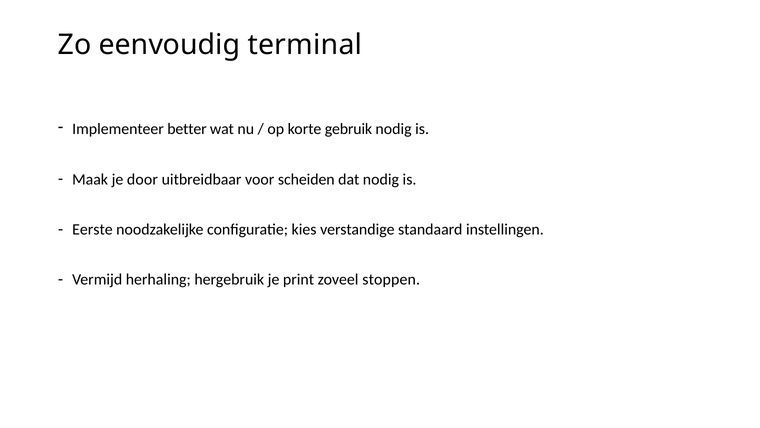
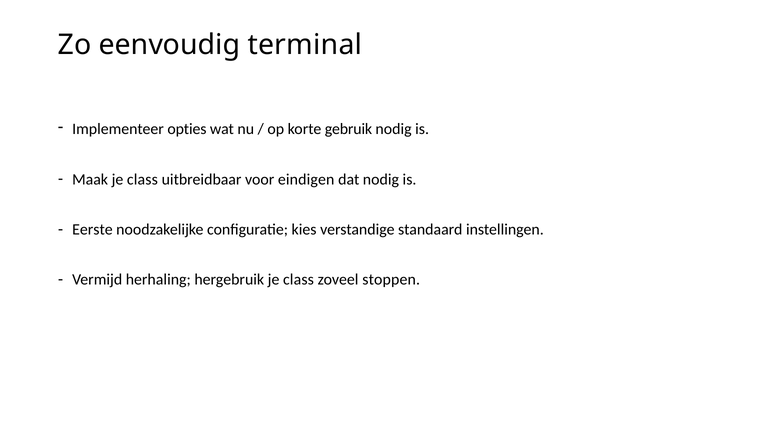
better: better -> opties (187, 129)
Maak je door: door -> class (142, 179)
scheiden: scheiden -> eindigen (306, 179)
hergebruik je print: print -> class (298, 279)
